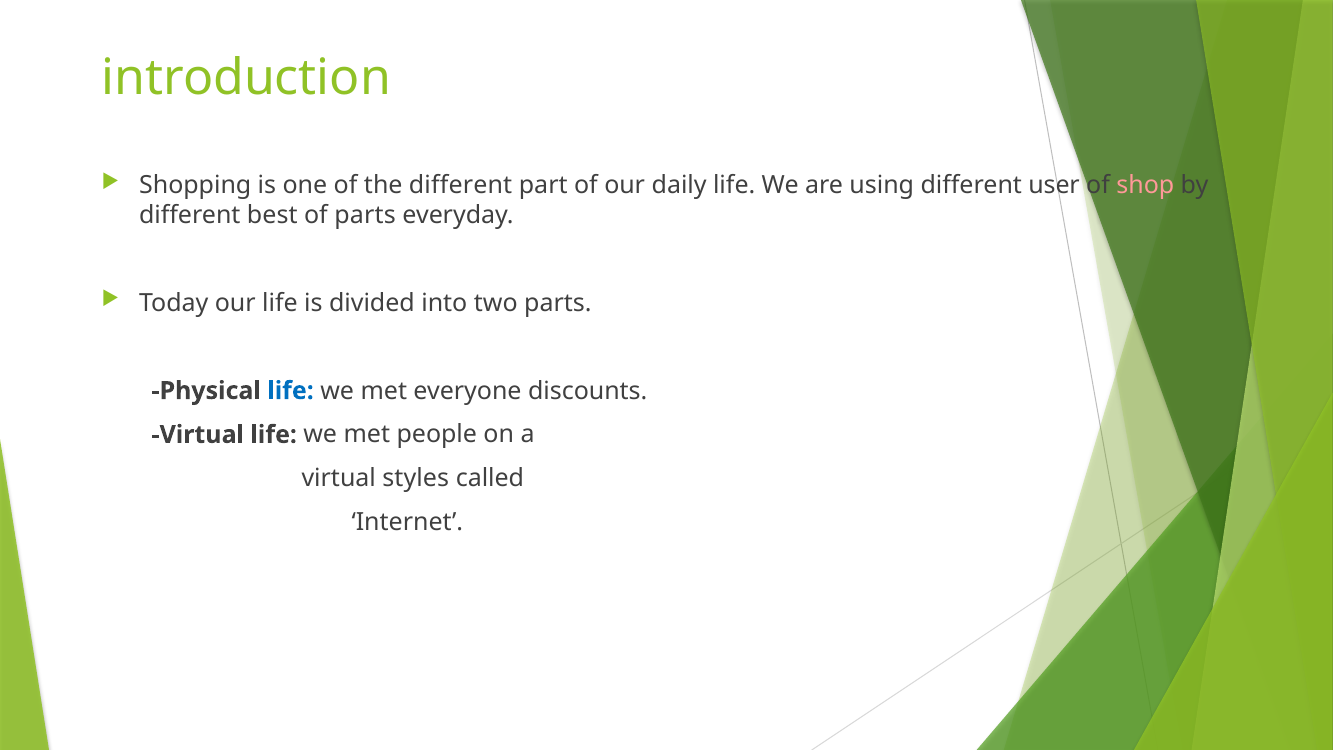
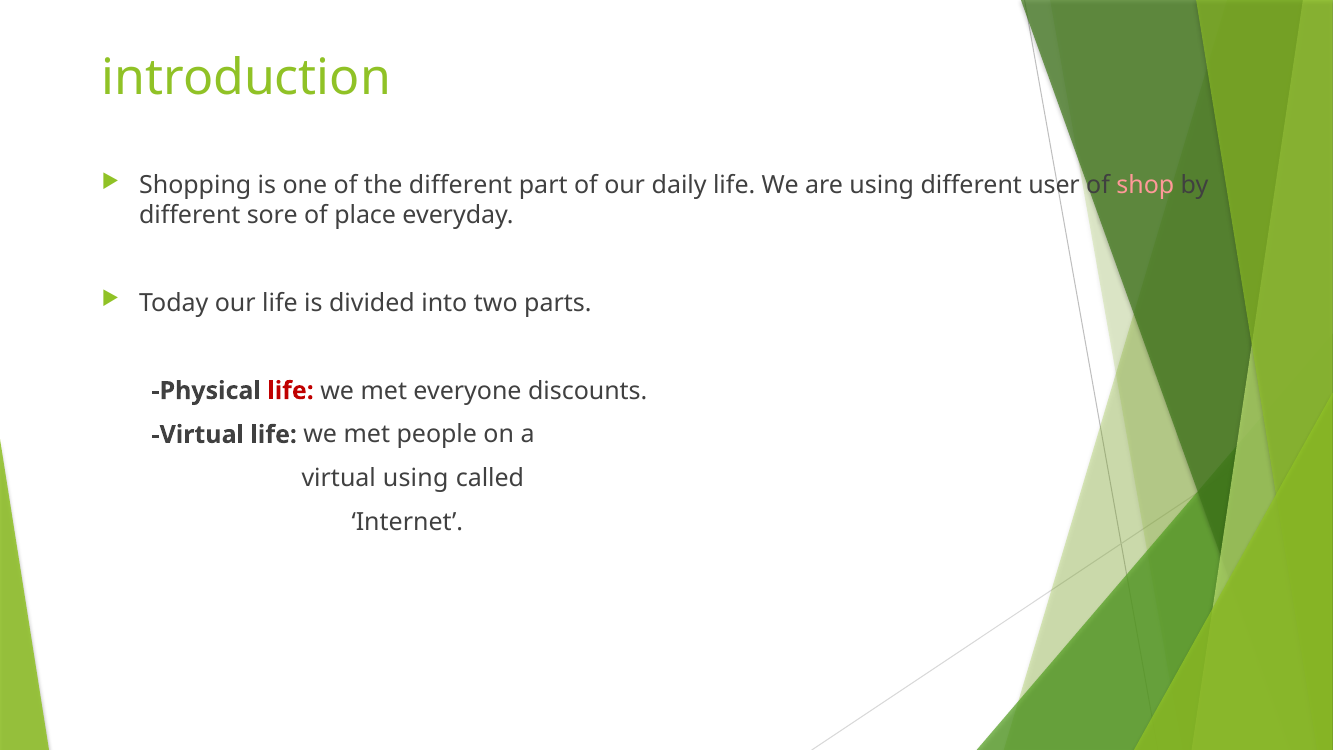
best: best -> sore (272, 215)
of parts: parts -> place (365, 215)
life colour: blue -> red (291, 391)
virtual styles: styles -> using (416, 478)
